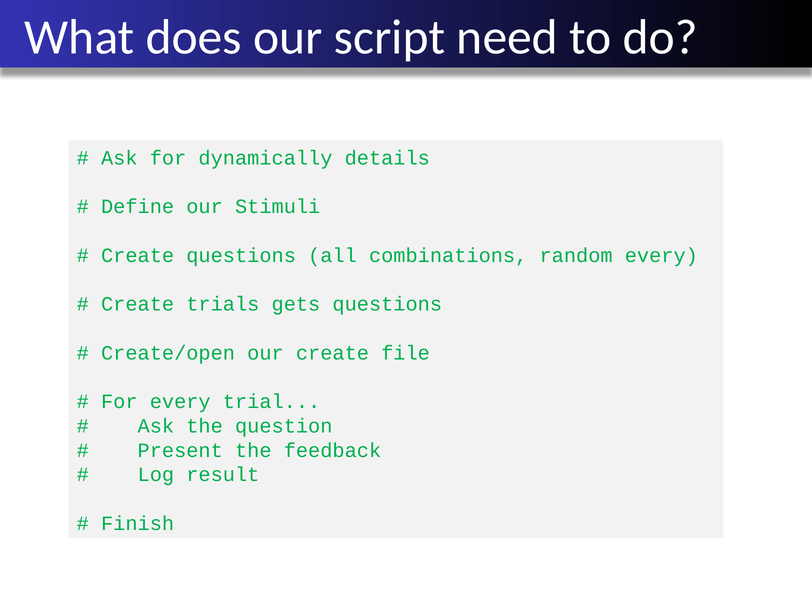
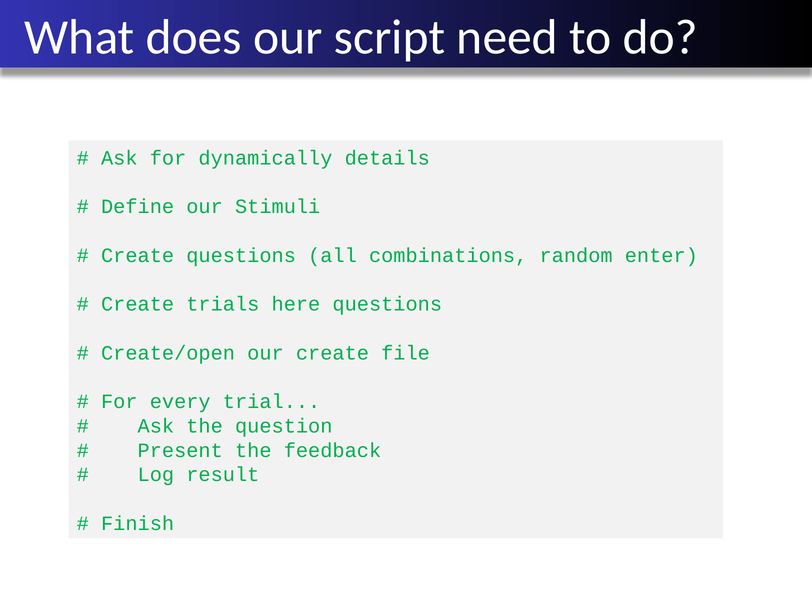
random every: every -> enter (661, 255)
gets: gets -> here (296, 304)
